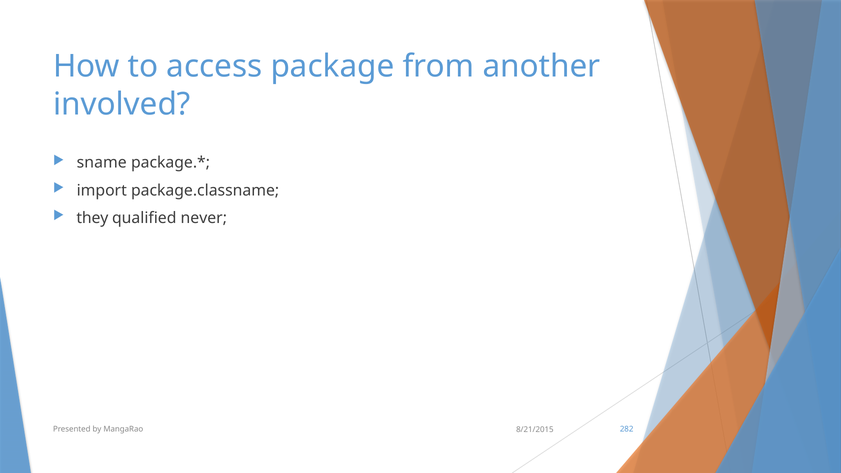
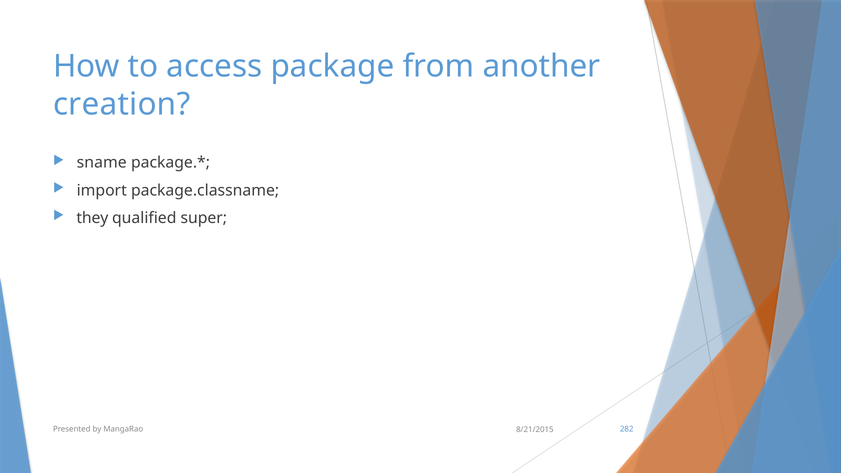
involved: involved -> creation (122, 104)
never: never -> super (204, 218)
